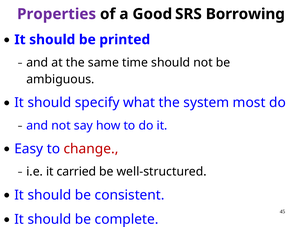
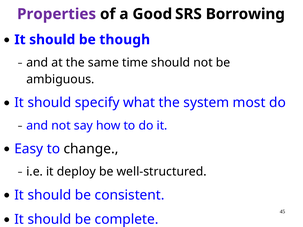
printed: printed -> though (125, 40)
change colour: red -> black (91, 149)
carried: carried -> deploy (76, 172)
